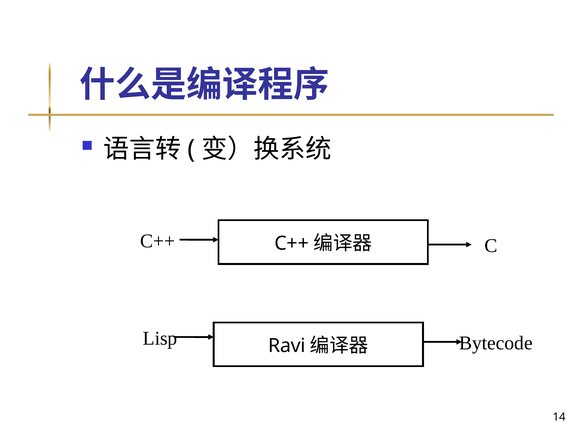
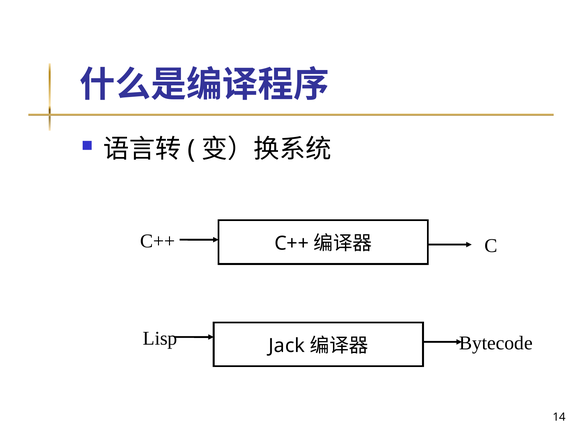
Ravi: Ravi -> Jack (287, 346)
